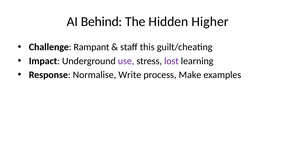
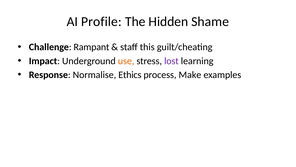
Behind: Behind -> Profile (101, 21)
Higher: Higher -> Shame (210, 21)
use colour: purple -> orange (126, 61)
Write: Write -> Ethics (130, 75)
